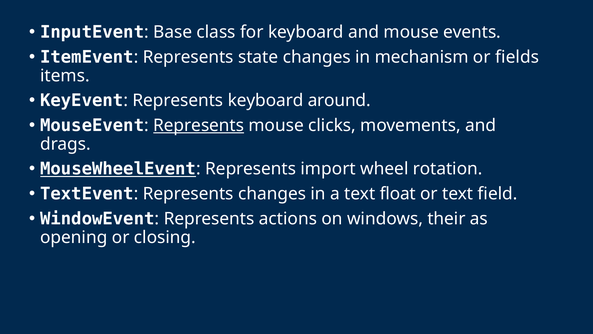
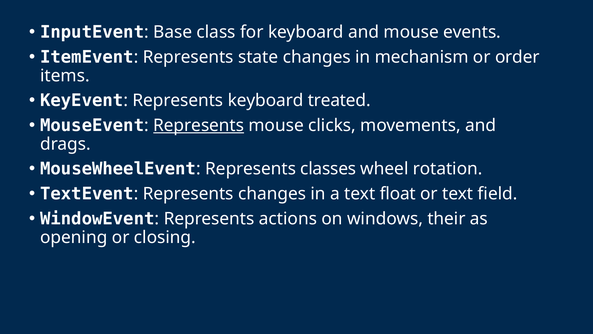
fields: fields -> order (517, 57)
around: around -> treated (339, 100)
MouseWheelEvent underline: present -> none (118, 169)
import: import -> classes (328, 169)
